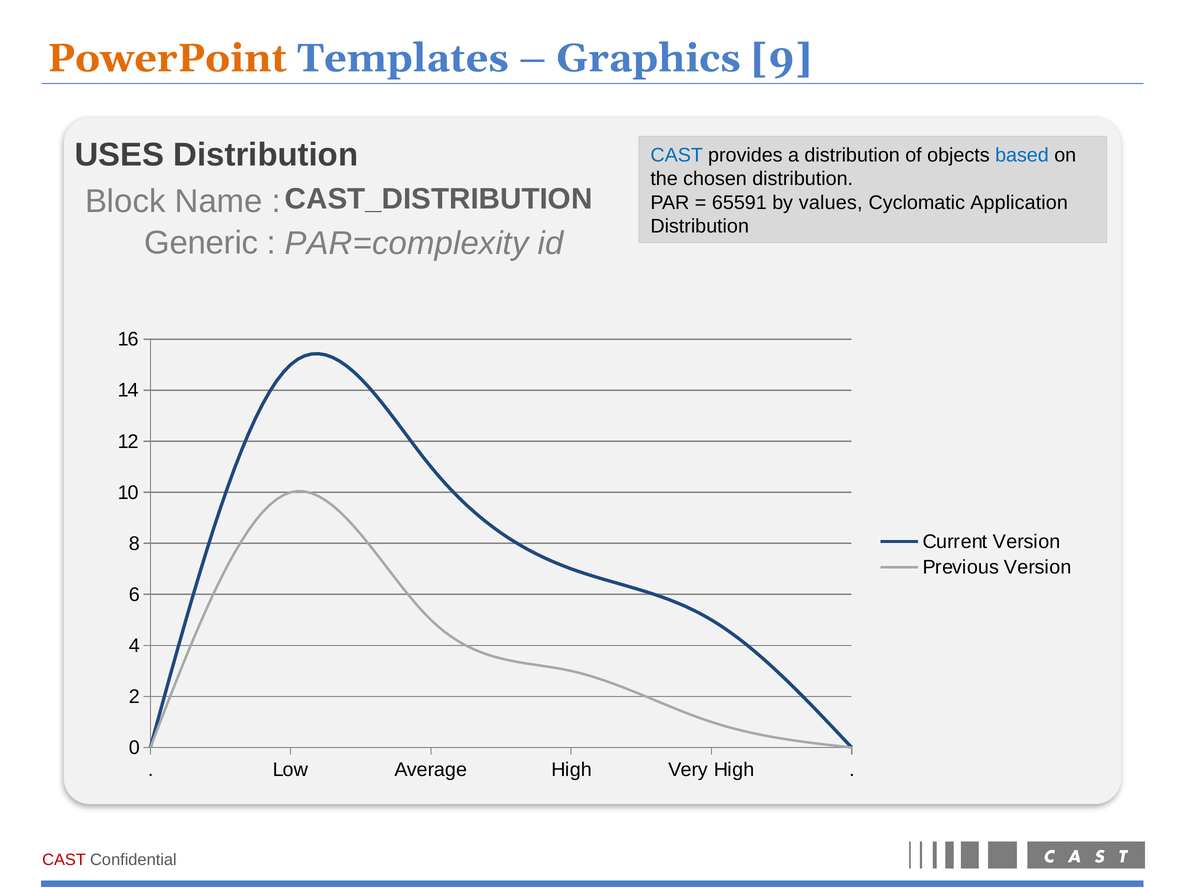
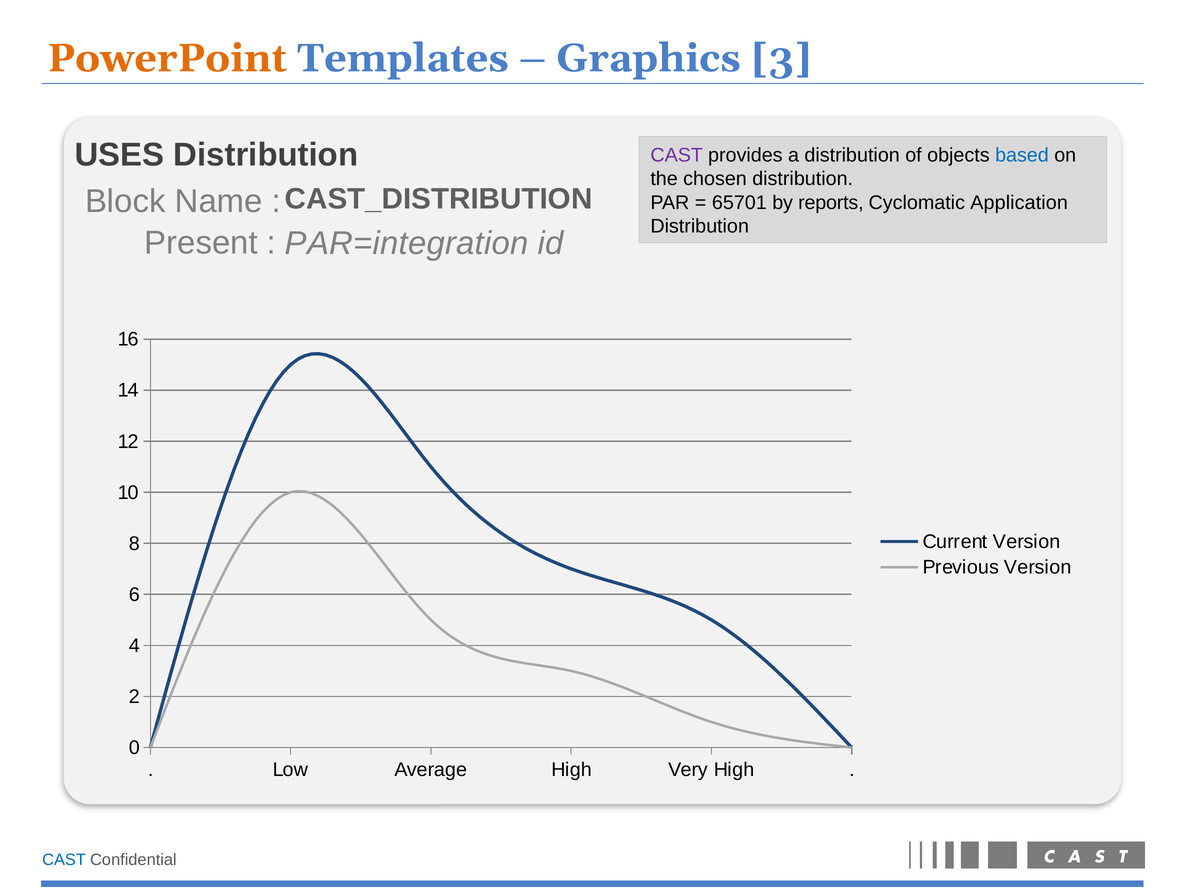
9: 9 -> 3 (781, 58)
CAST colour: blue -> purple (677, 155)
65591: 65591 -> 65701 (739, 203)
values: values -> reports (831, 203)
Generic: Generic -> Present (201, 243)
PAR=complexity: PAR=complexity -> PAR=integration (407, 243)
CAST colour: red -> blue (64, 860)
